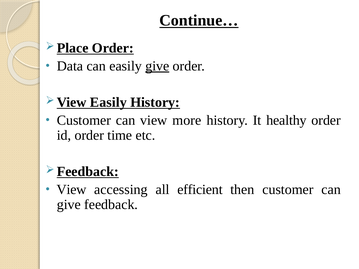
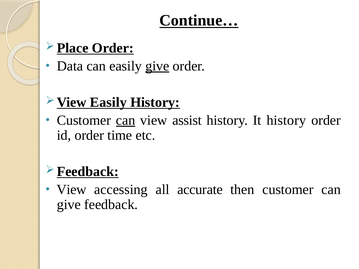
can underline: none -> present (126, 120)
more: more -> assist (187, 120)
It healthy: healthy -> history (286, 120)
efficient: efficient -> accurate (200, 190)
